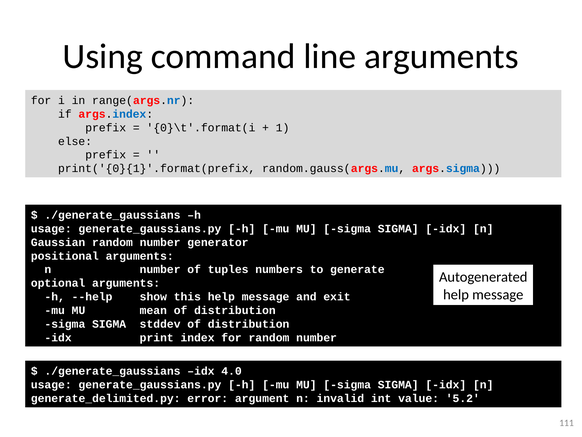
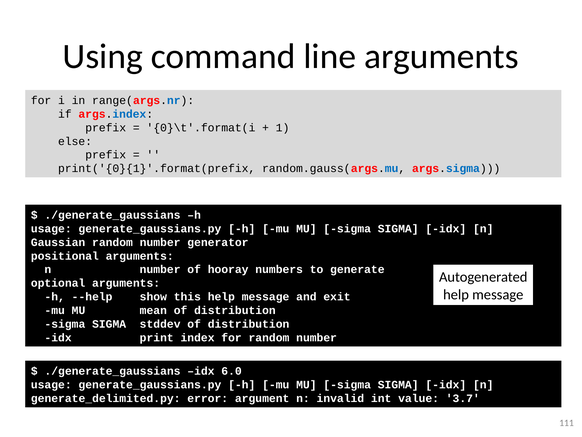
tuples: tuples -> hooray (228, 269)
4.0: 4.0 -> 6.0 (232, 371)
5.2: 5.2 -> 3.7 (463, 398)
